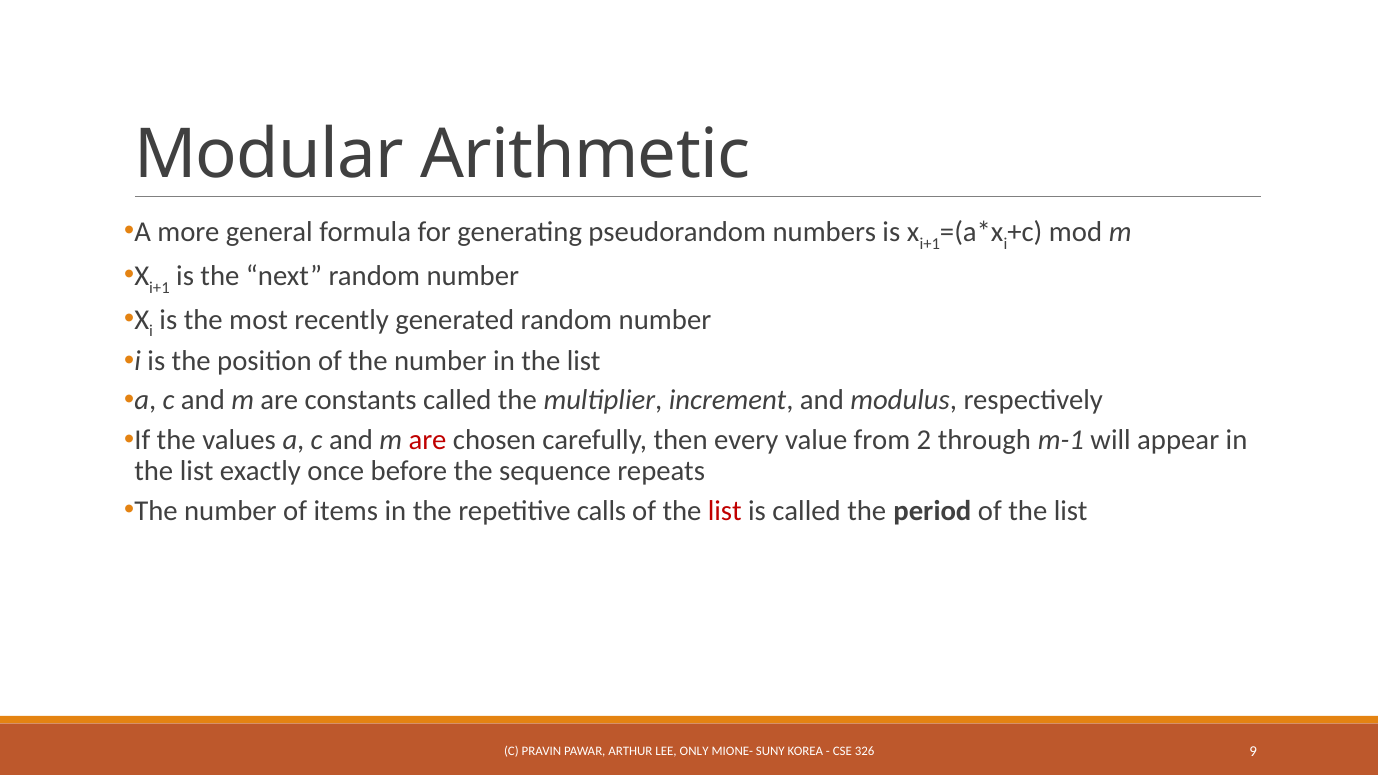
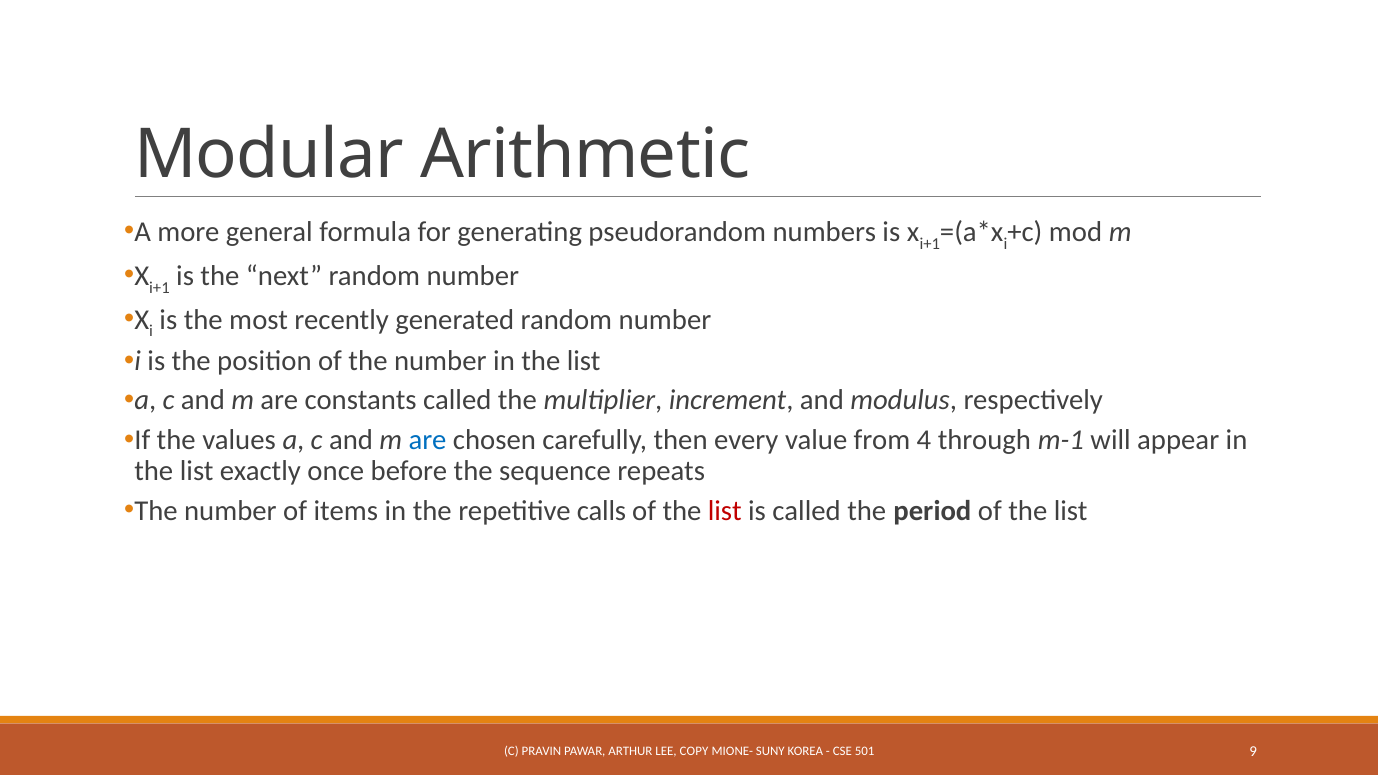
are colour: red -> blue (428, 440)
2: 2 -> 4 (924, 440)
ONLY: ONLY -> COPY (694, 752)
326: 326 -> 501 (865, 752)
